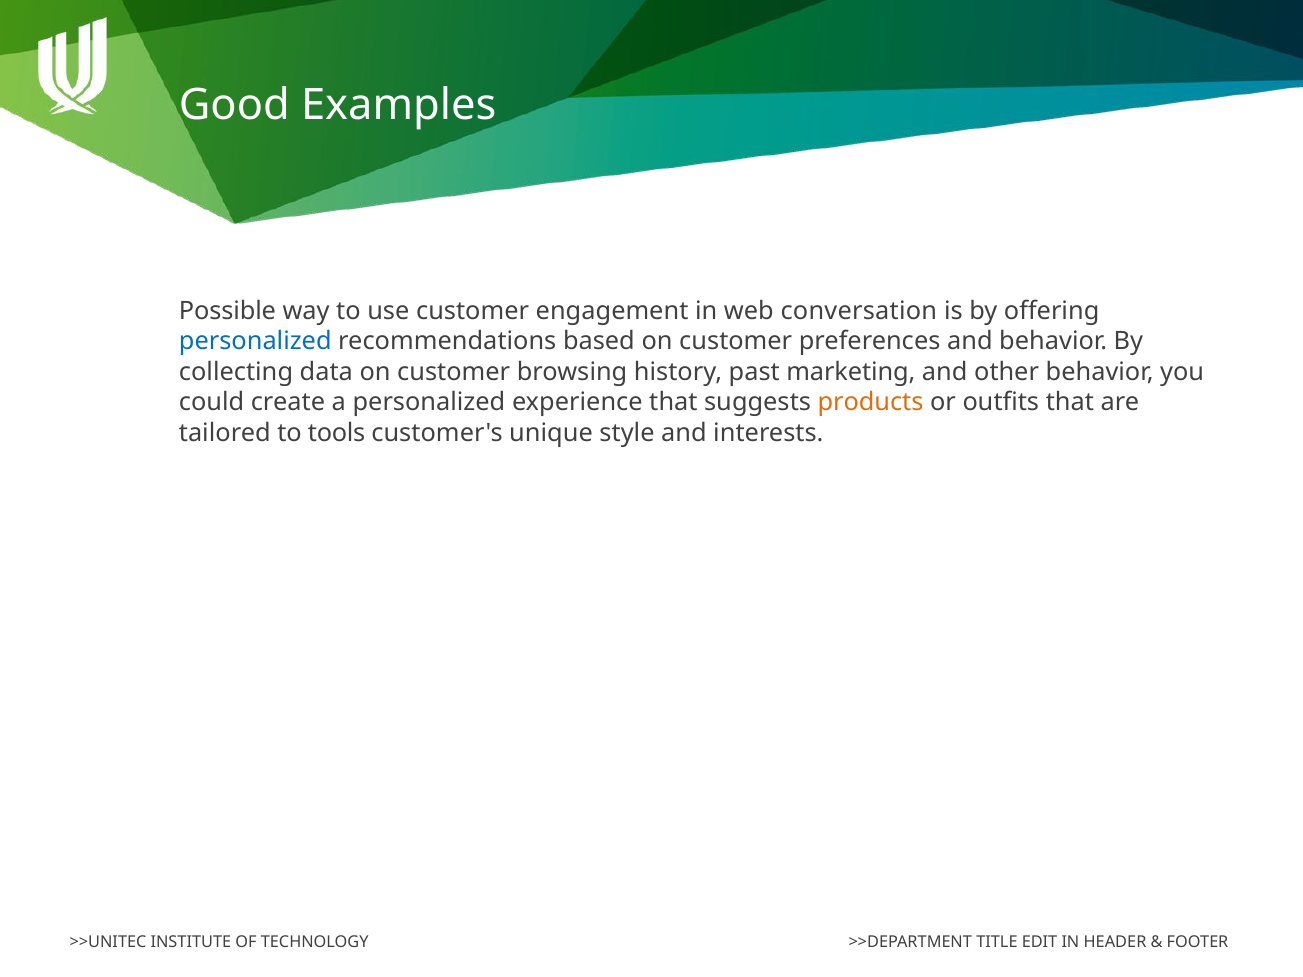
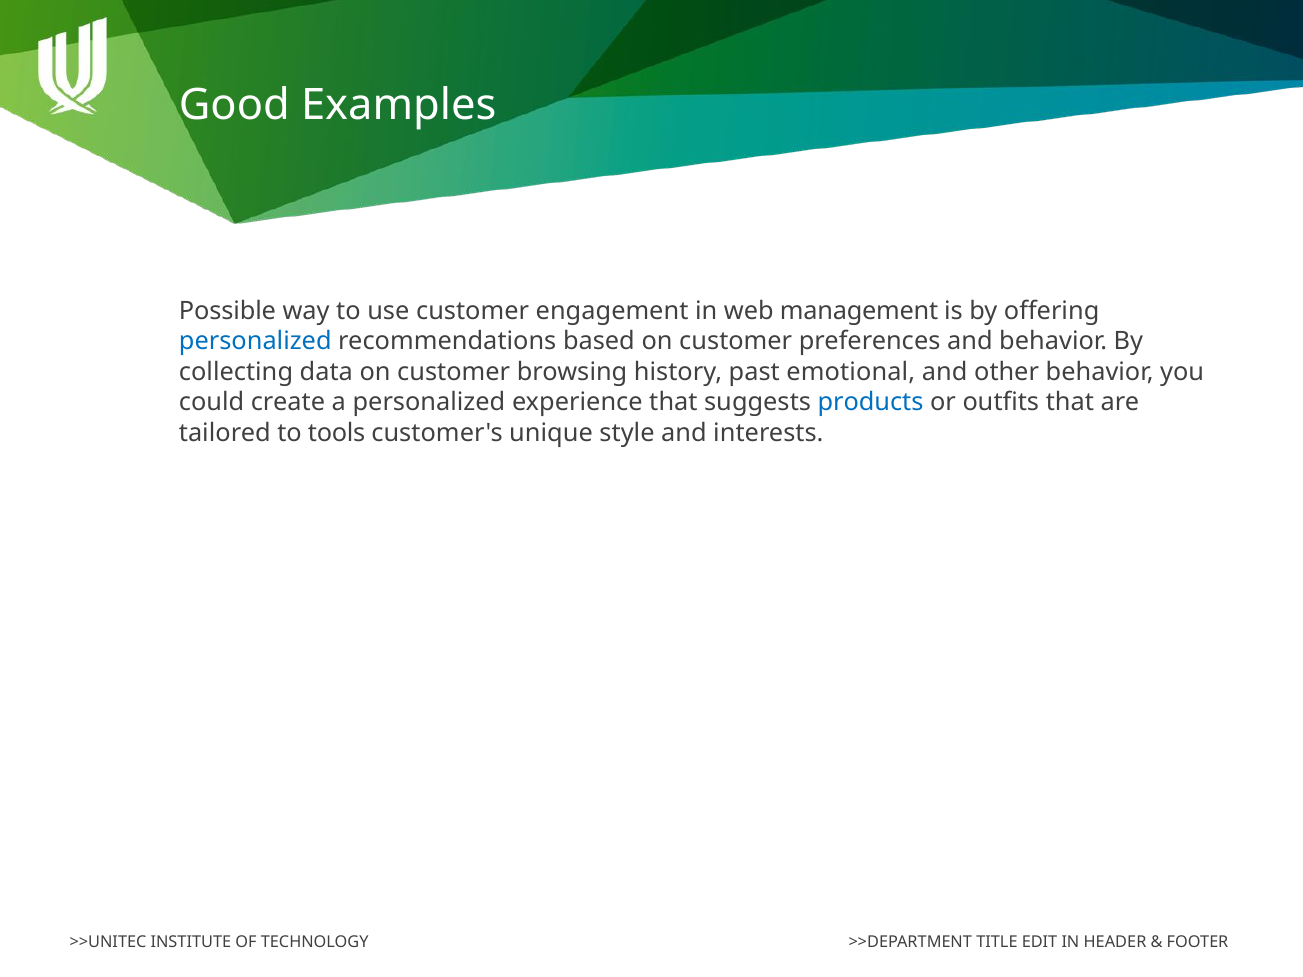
conversation: conversation -> management (859, 311)
marketing: marketing -> emotional (851, 372)
products colour: orange -> blue (871, 402)
